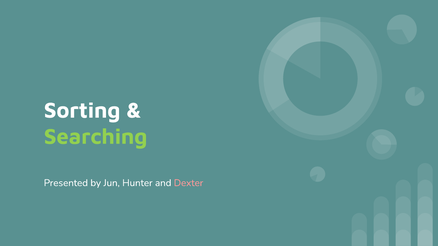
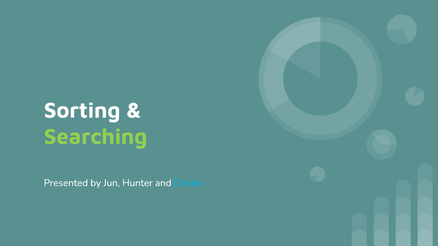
Dexter colour: pink -> light blue (189, 183)
